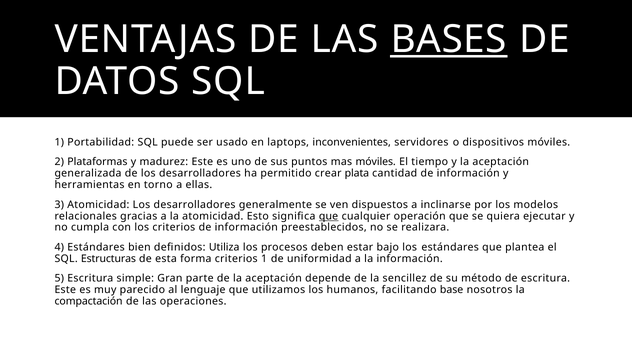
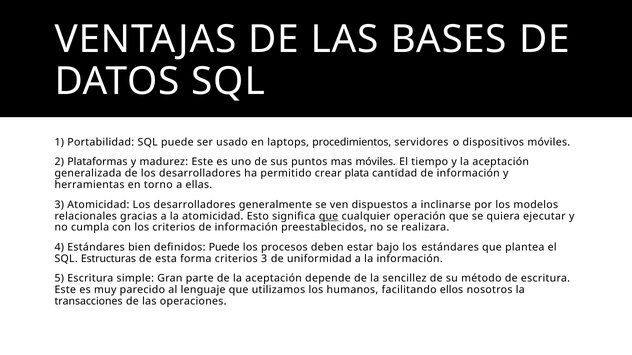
BASES underline: present -> none (449, 40)
inconvenientes: inconvenientes -> procedimientos (352, 142)
definidos Utiliza: Utiliza -> Puede (224, 248)
criterios 1: 1 -> 3 (264, 259)
base: base -> ellos (452, 290)
compactación: compactación -> transacciones (89, 302)
